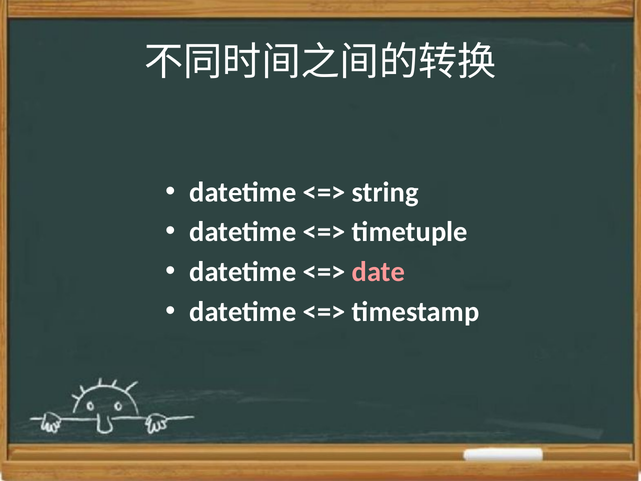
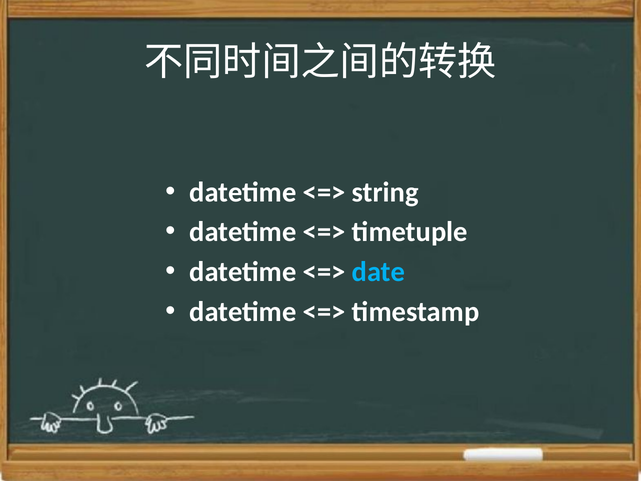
date colour: pink -> light blue (378, 272)
